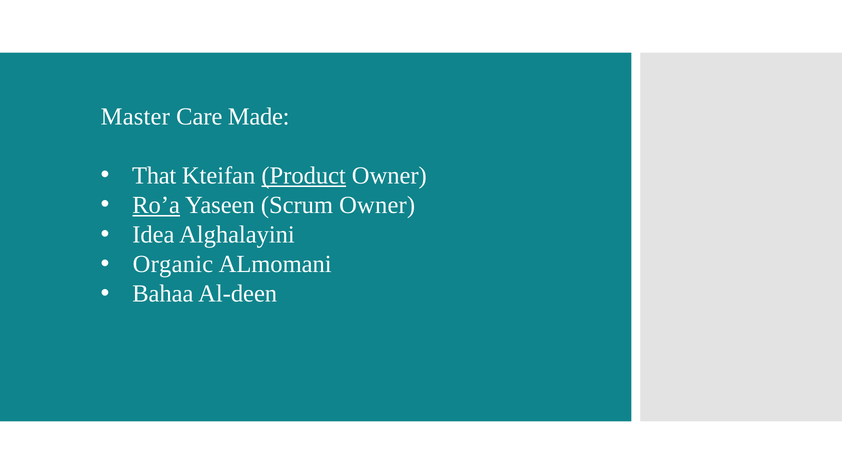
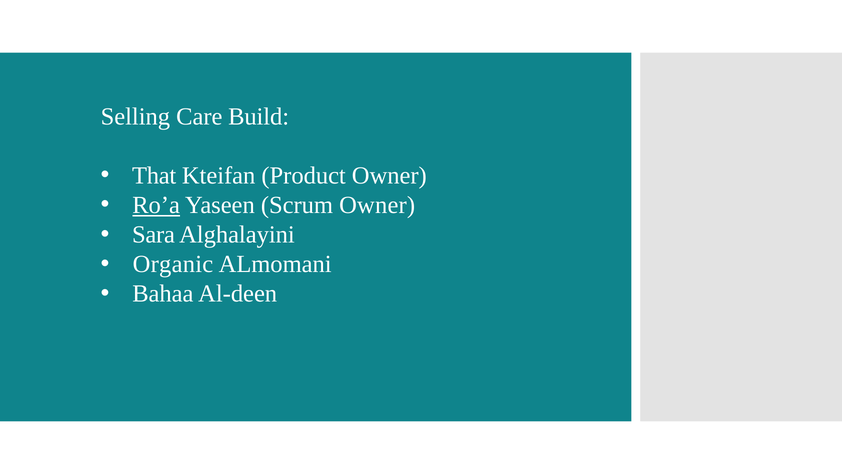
Master: Master -> Selling (135, 117)
Made: Made -> Build (259, 117)
Product underline: present -> none (304, 176)
Idea: Idea -> Sara (153, 235)
